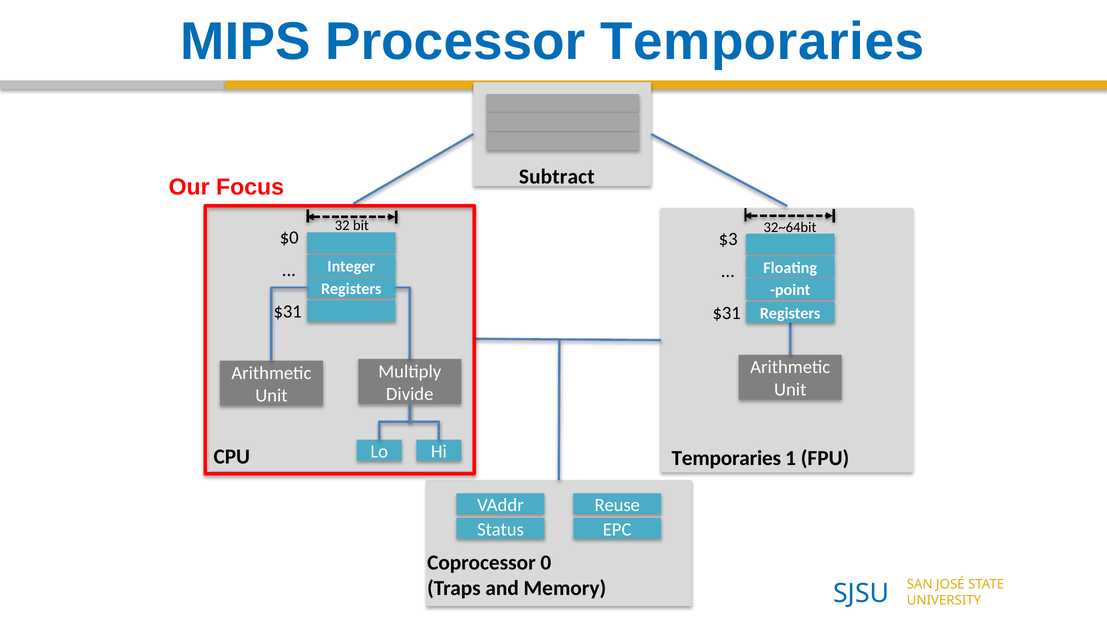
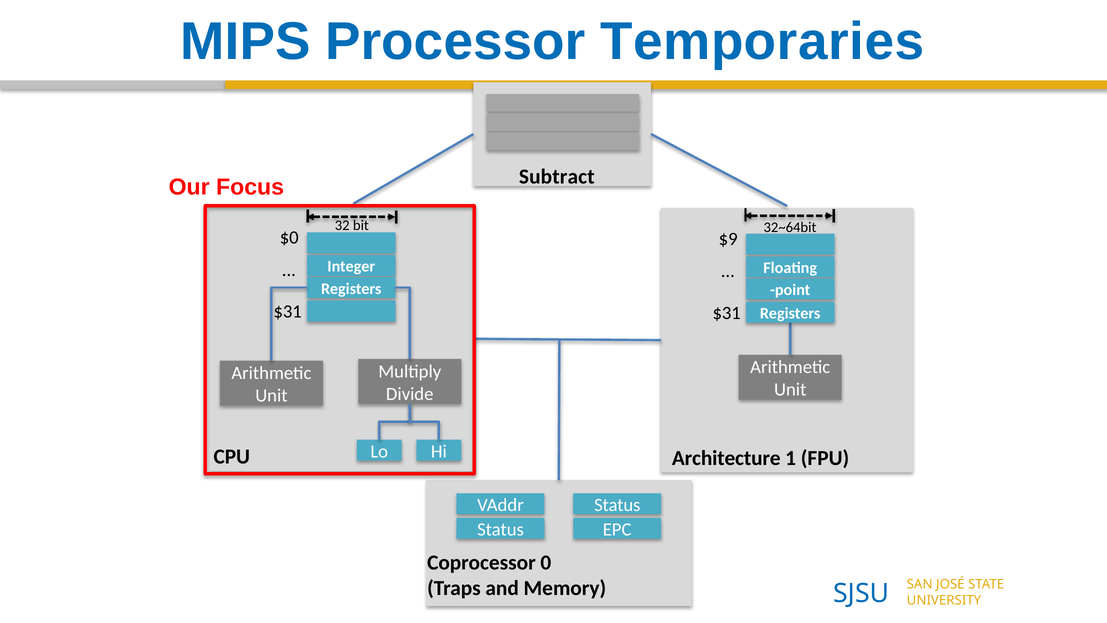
$3: $3 -> $9 (728, 239)
Temporaries: Temporaries -> Architecture (726, 458)
VAddr Reuse: Reuse -> Status (617, 505)
